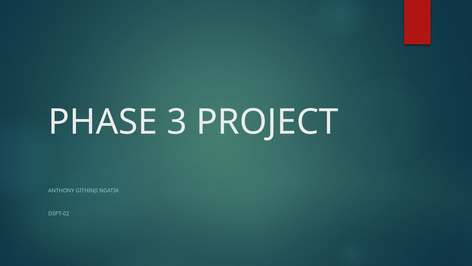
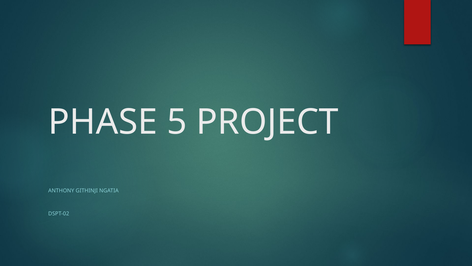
3: 3 -> 5 (177, 122)
